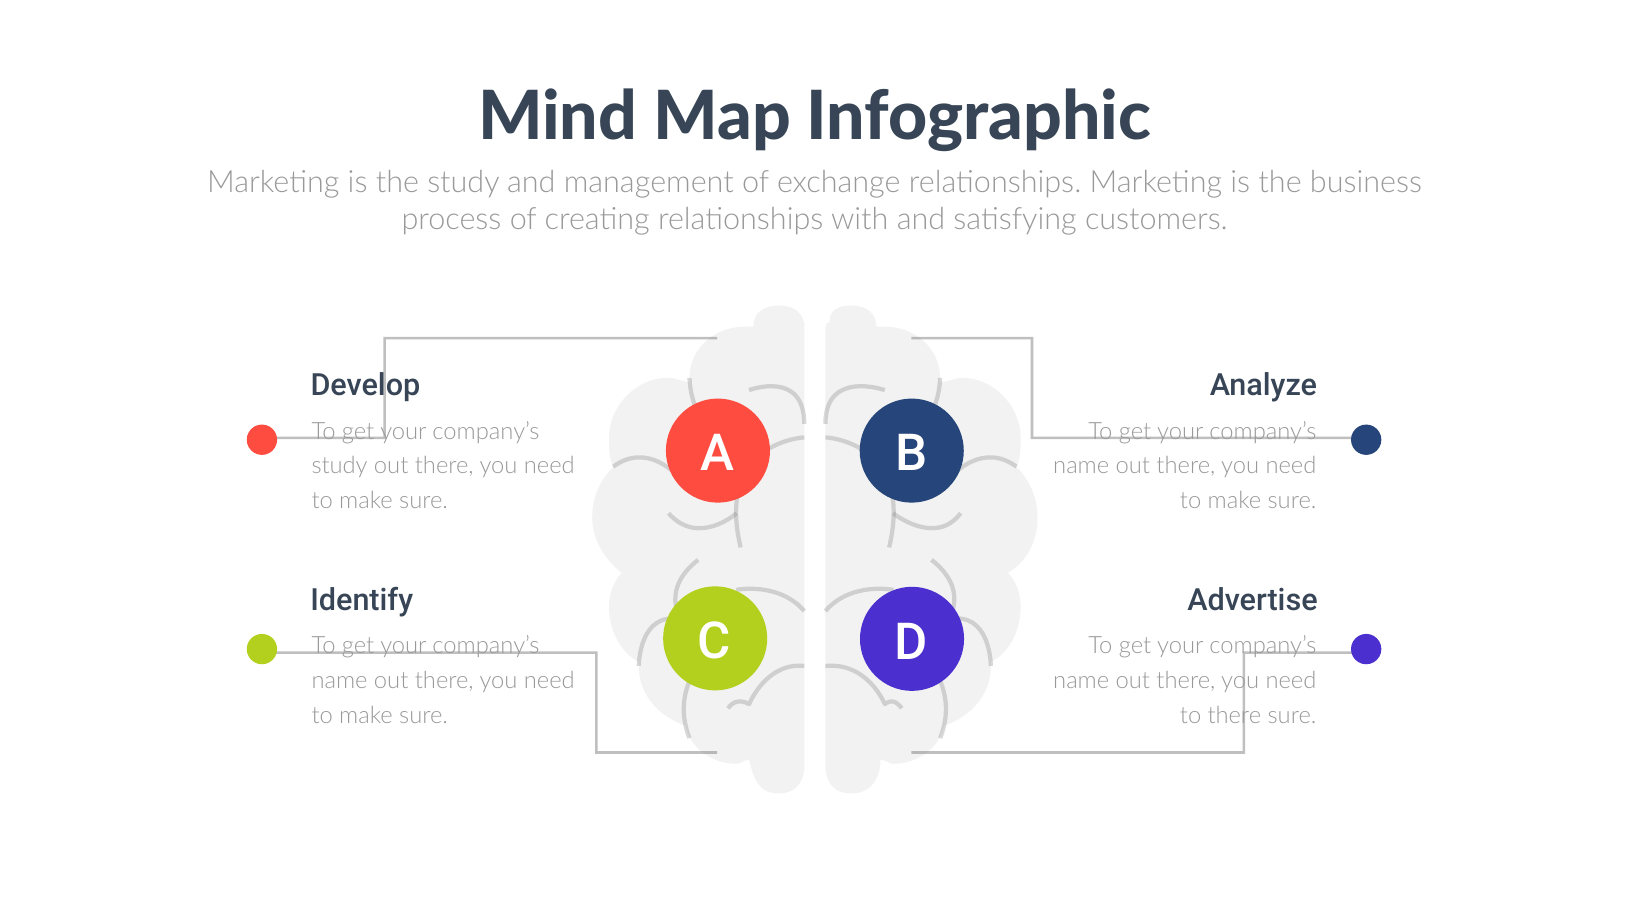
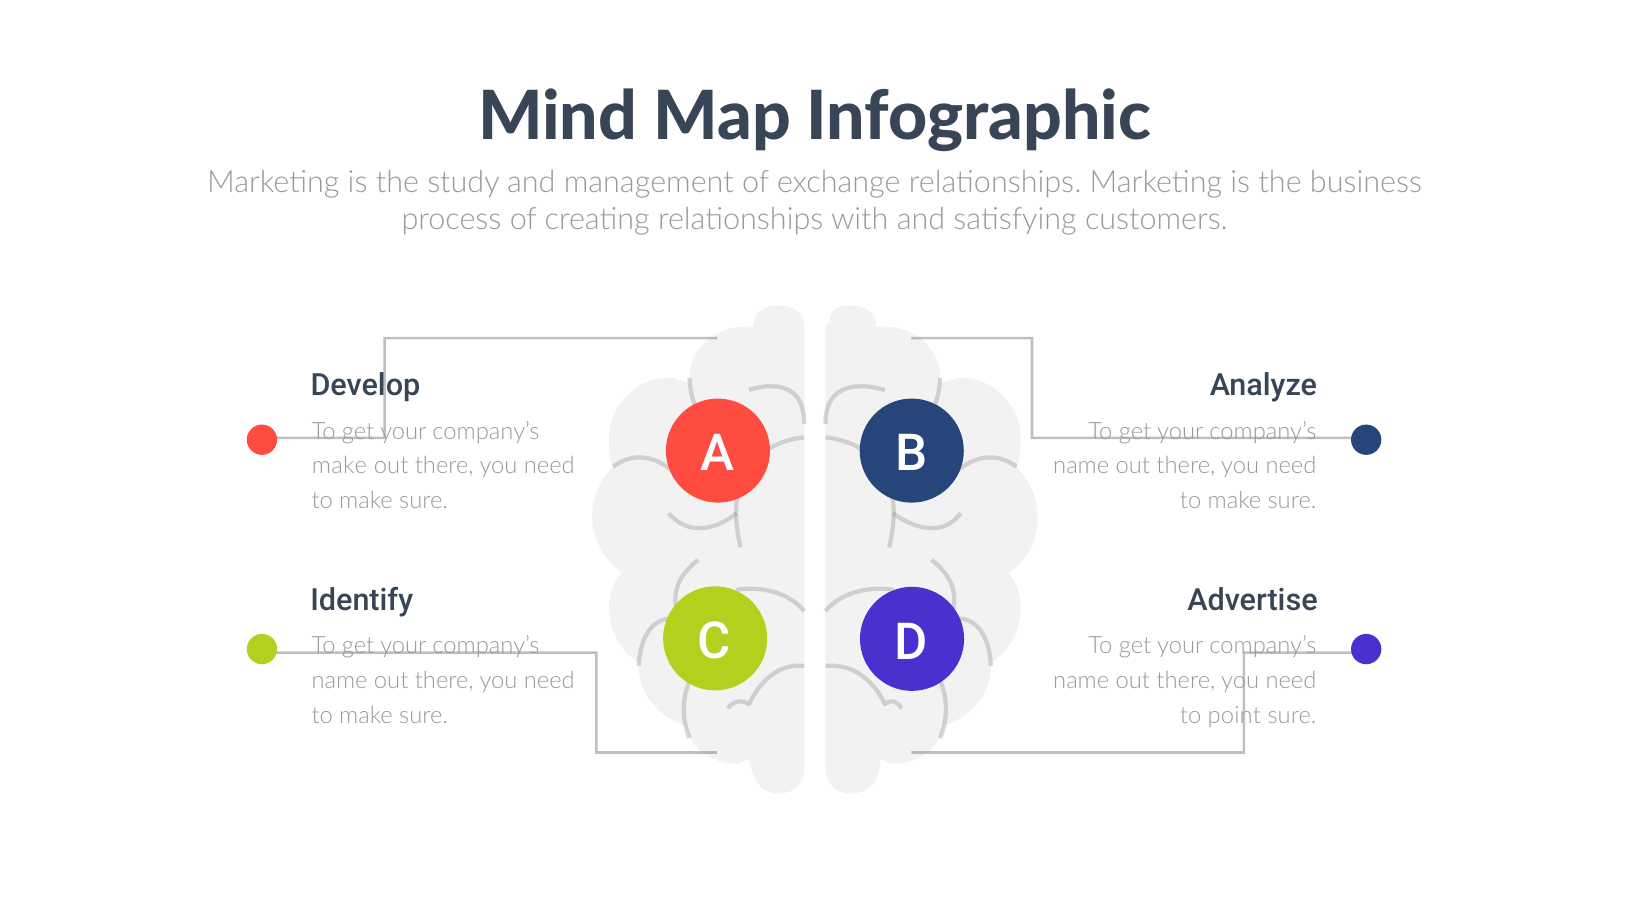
study: study -> make (339, 466)
to there: there -> point (1234, 715)
